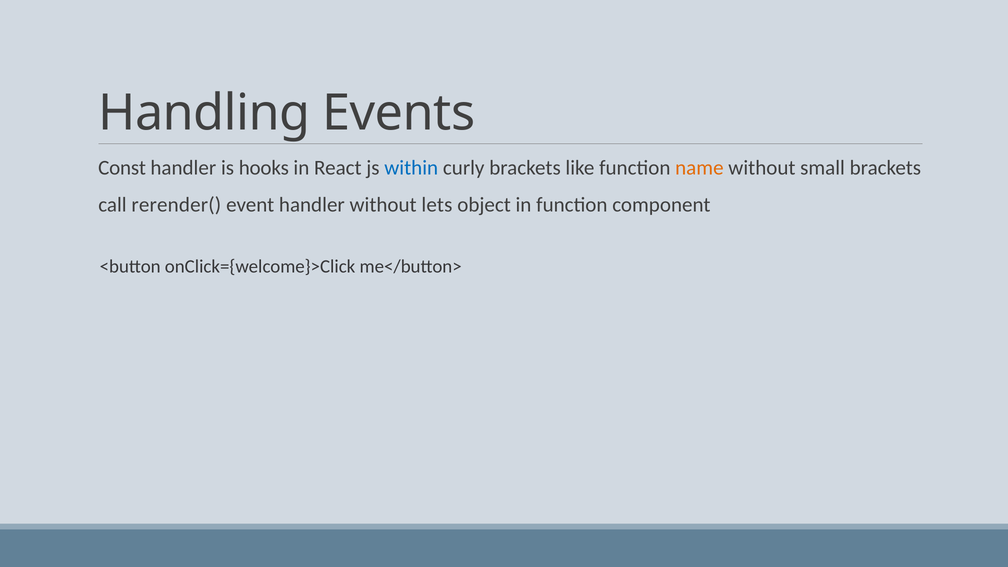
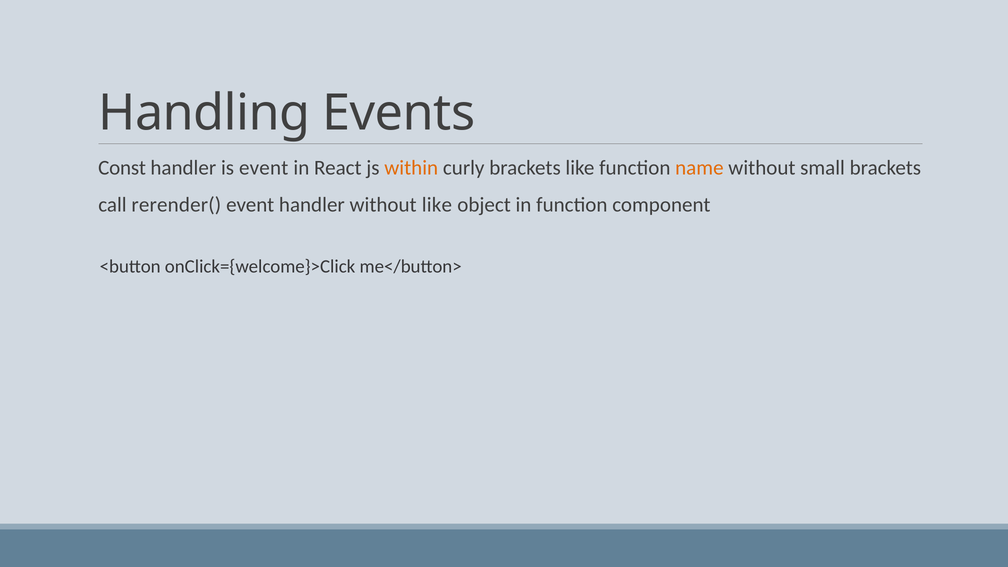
is hooks: hooks -> event (264, 168)
within colour: blue -> orange (411, 168)
without lets: lets -> like (437, 205)
